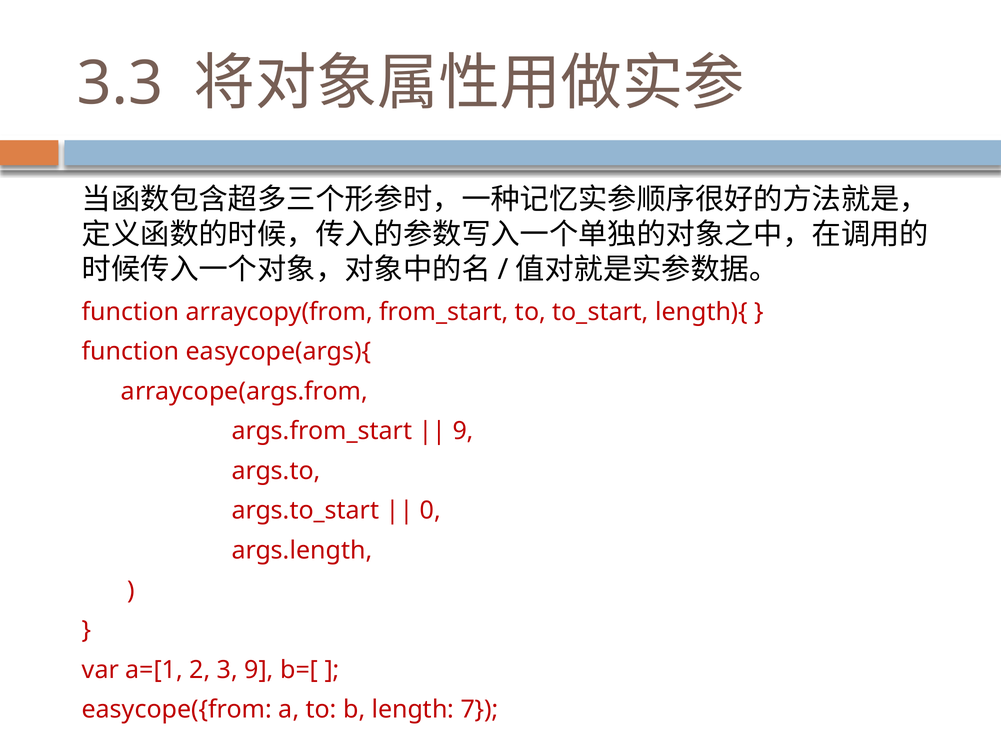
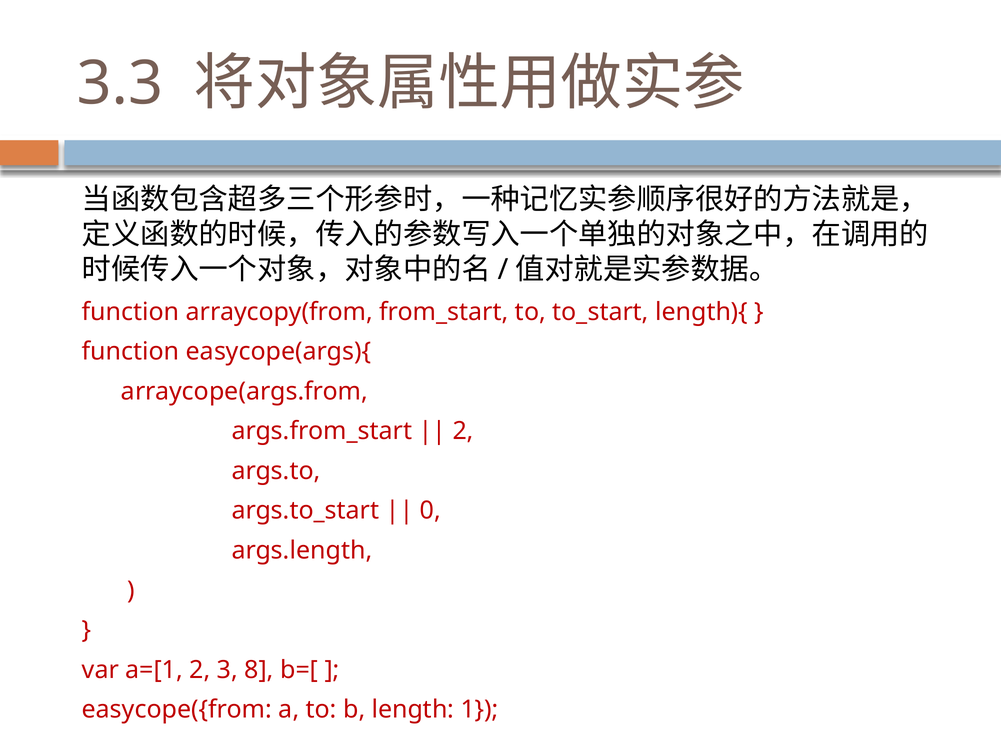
9: 9 -> 2 (463, 431)
3 9: 9 -> 8 (259, 670)
7: 7 -> 1 (480, 709)
